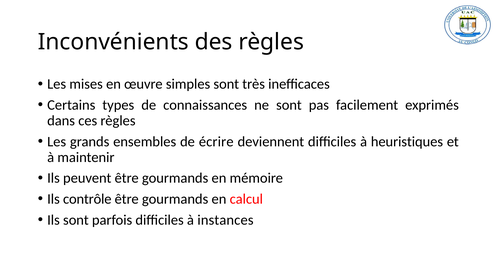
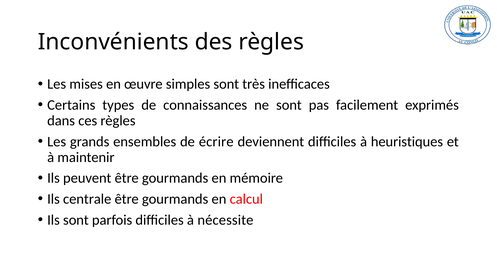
contrôle: contrôle -> centrale (87, 199)
instances: instances -> nécessite (225, 220)
